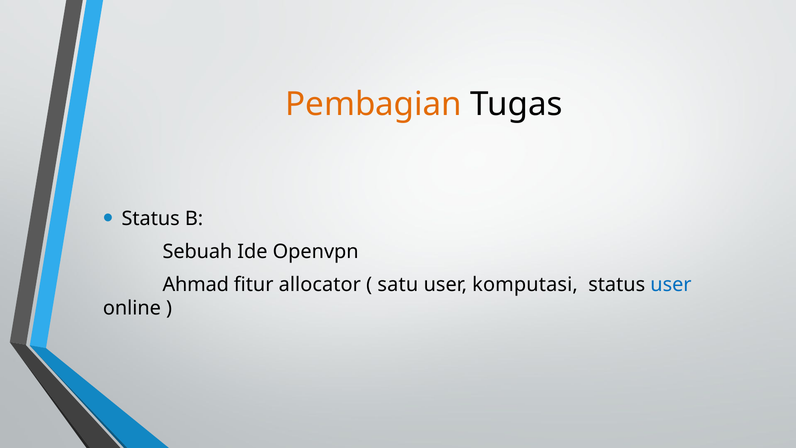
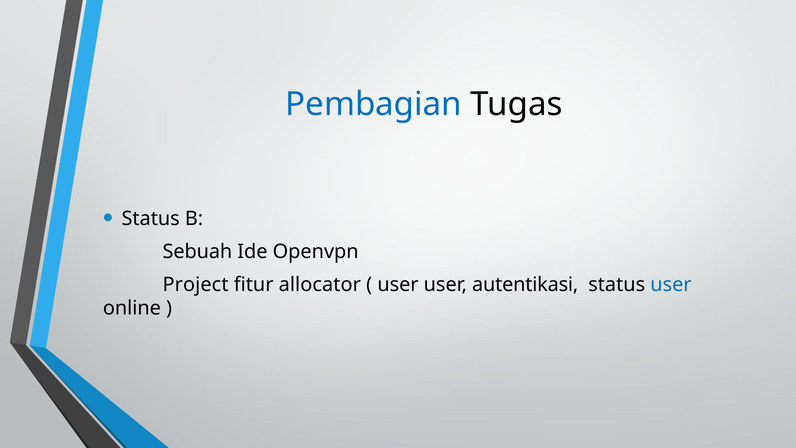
Pembagian colour: orange -> blue (374, 104)
Ahmad: Ahmad -> Project (196, 284)
satu: satu -> user (398, 284)
komputasi: komputasi -> autentikasi (525, 284)
